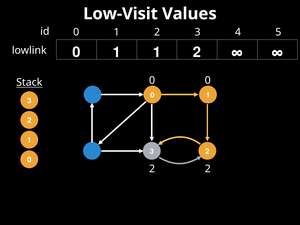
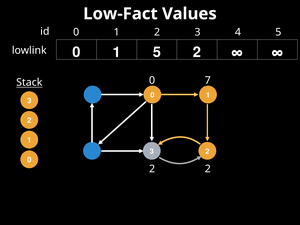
Low-Visit: Low-Visit -> Low-Fact (120, 14)
1 1: 1 -> 5 (157, 52)
0: 0 -> 7 (208, 80)
